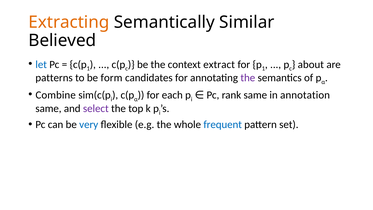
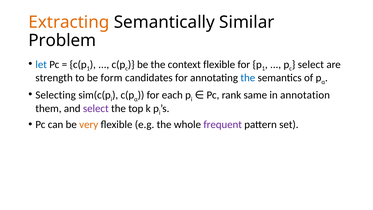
Believed: Believed -> Problem (62, 41)
context extract: extract -> flexible (219, 64)
about: about -> select (311, 64)
patterns: patterns -> strength (54, 78)
the colour: purple -> blue (248, 78)
Combine: Combine -> Selecting (56, 95)
same: same -> them (48, 108)
very colour: blue -> orange (89, 124)
frequent colour: blue -> purple (223, 124)
